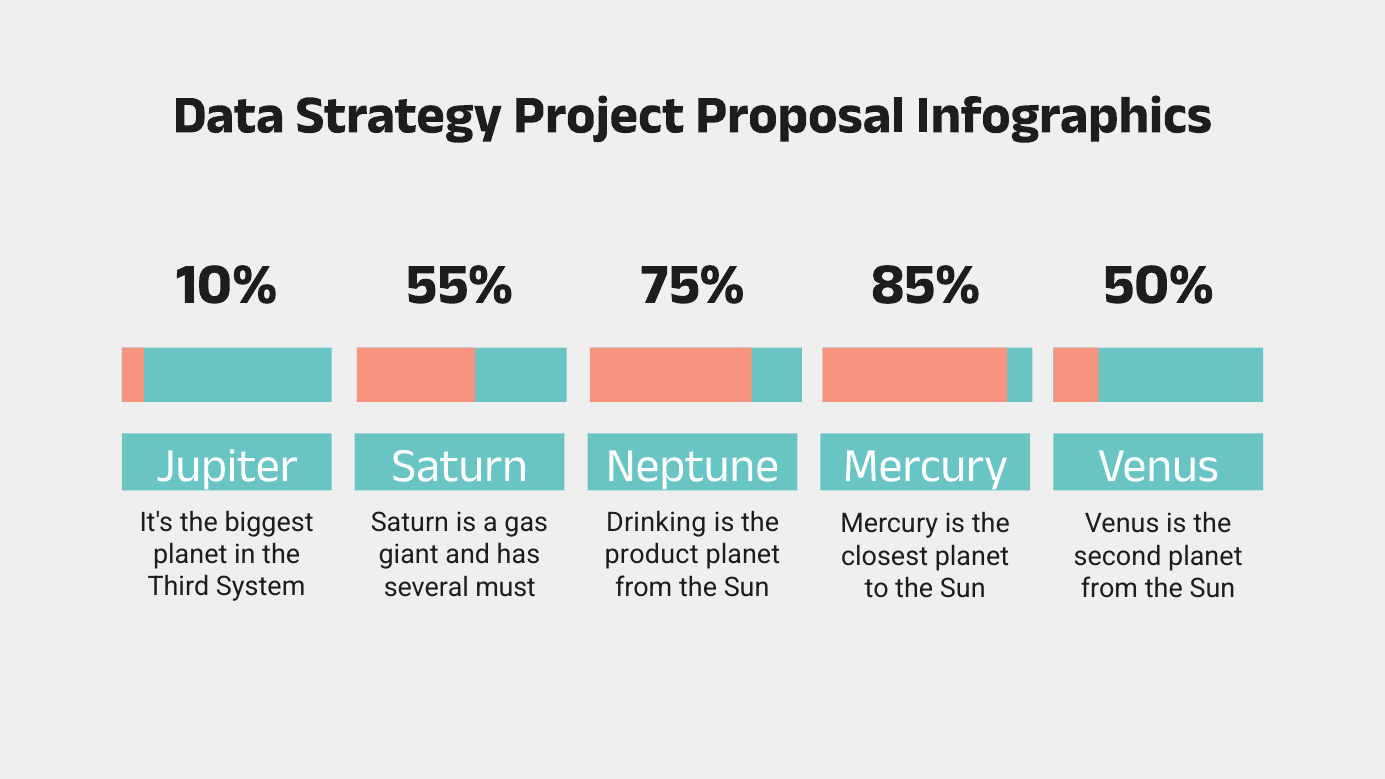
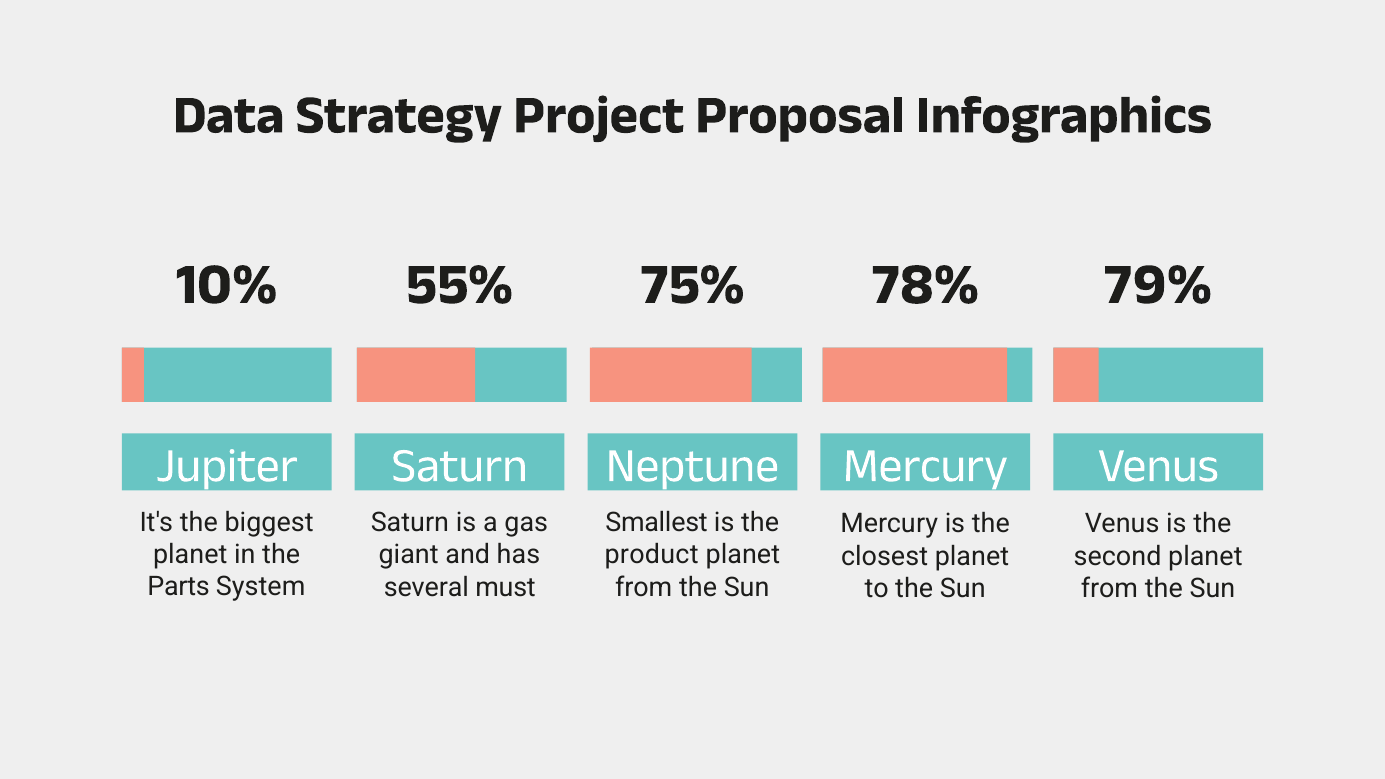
85%: 85% -> 78% (925, 284)
50%: 50% -> 79% (1158, 284)
Drinking: Drinking -> Smallest (657, 523)
Third: Third -> Parts (179, 587)
